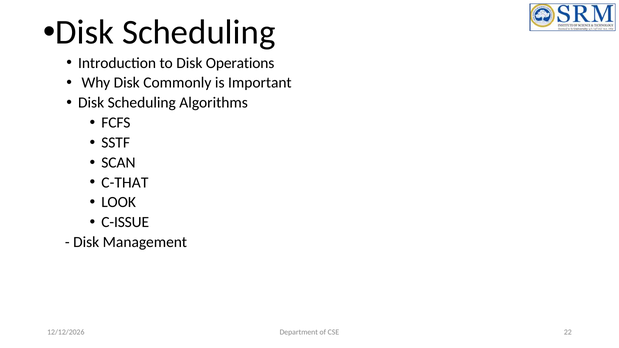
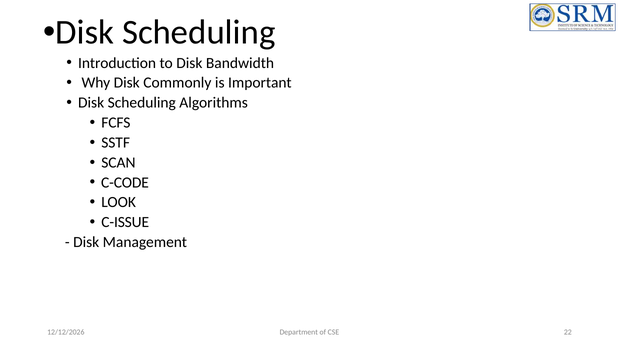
Operations: Operations -> Bandwidth (240, 63)
C-THAT: C-THAT -> C-CODE (125, 183)
